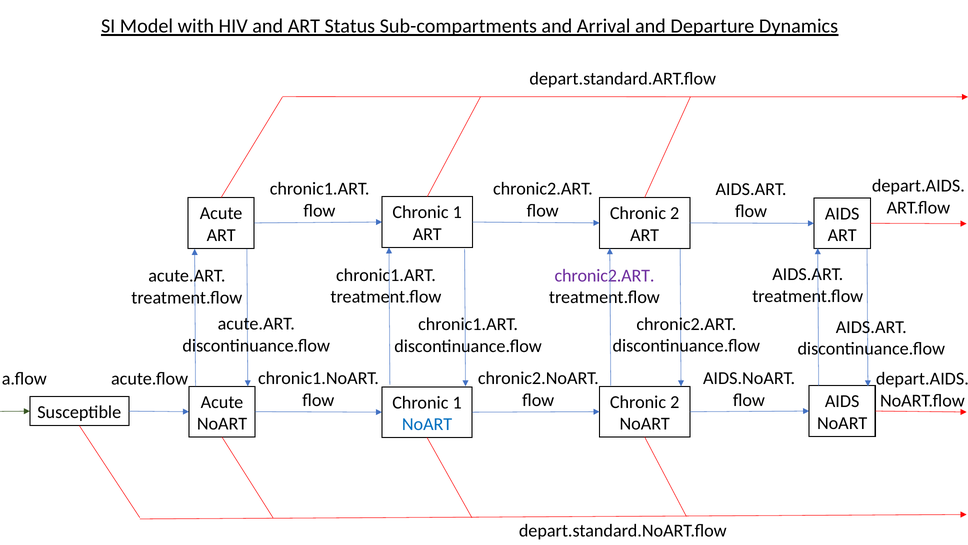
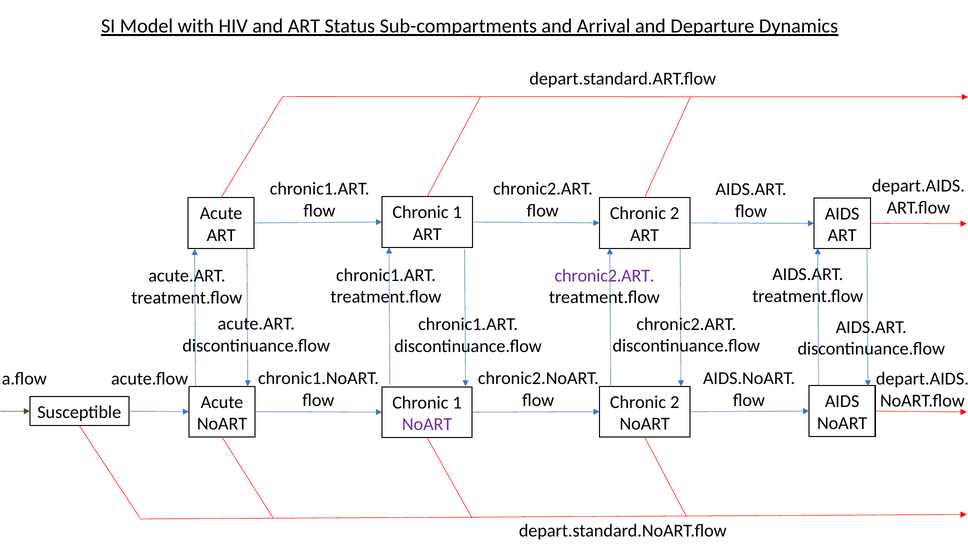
NoART colour: blue -> purple (427, 424)
